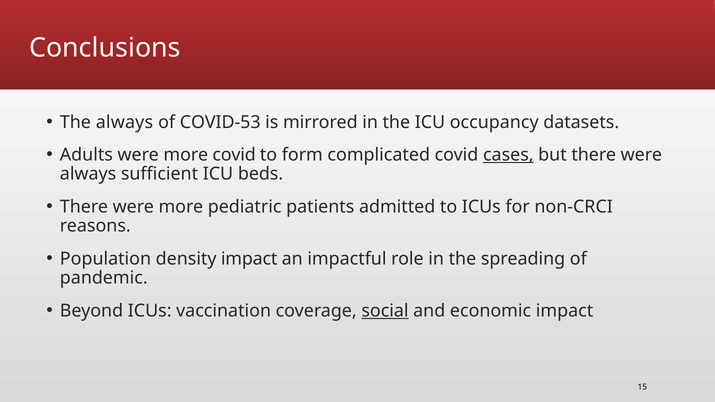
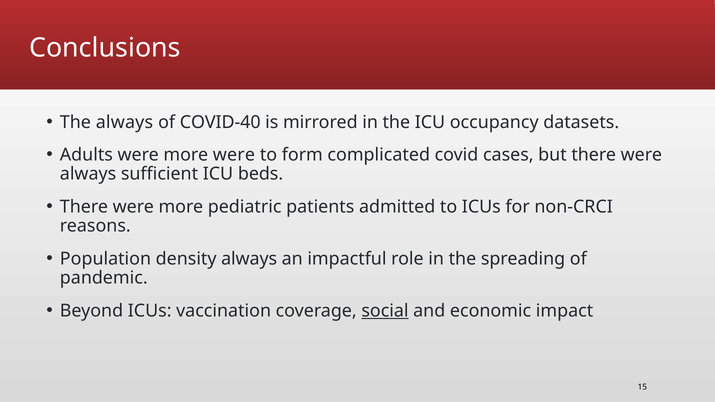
COVID-53: COVID-53 -> COVID-40 (220, 122)
more covid: covid -> were (234, 155)
cases underline: present -> none (508, 155)
density impact: impact -> always (249, 259)
